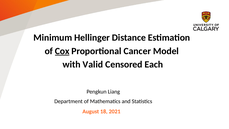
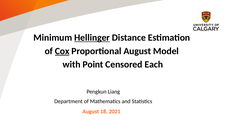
Hellinger underline: none -> present (92, 38)
Proportional Cancer: Cancer -> August (137, 51)
Valid: Valid -> Point (93, 64)
